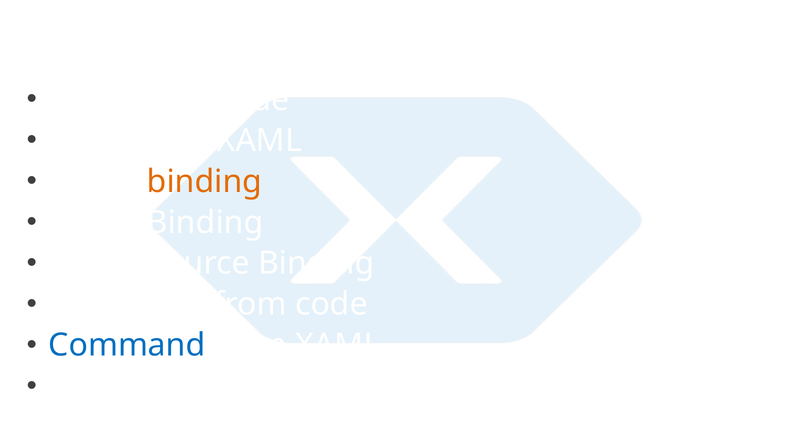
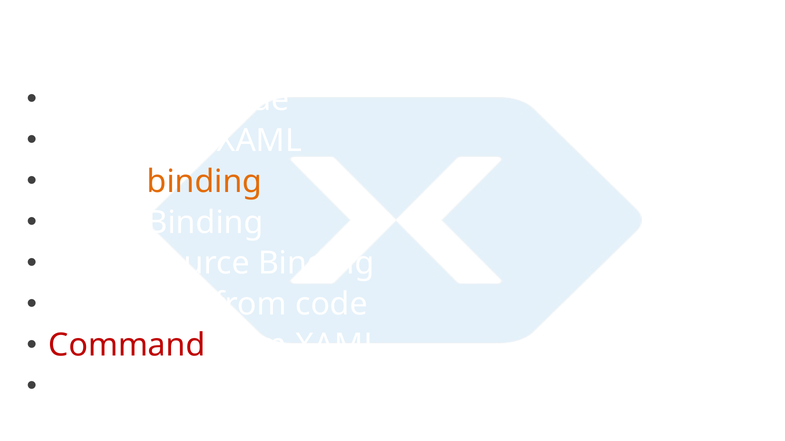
Command colour: blue -> red (127, 346)
